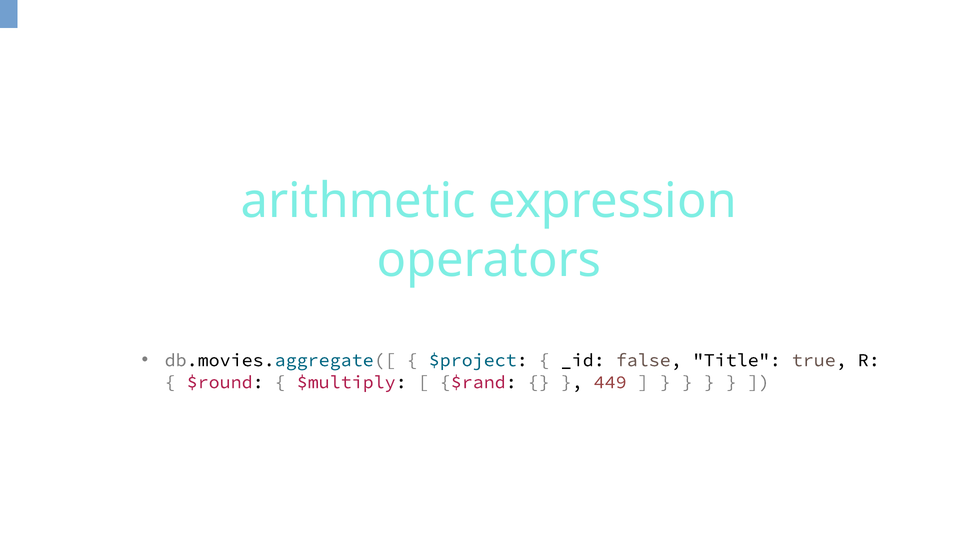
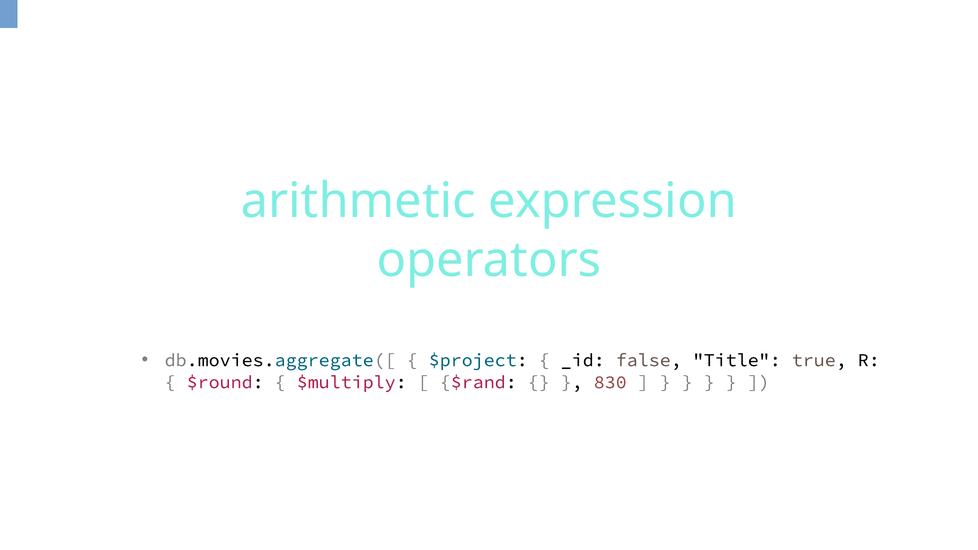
449: 449 -> 830 (610, 382)
